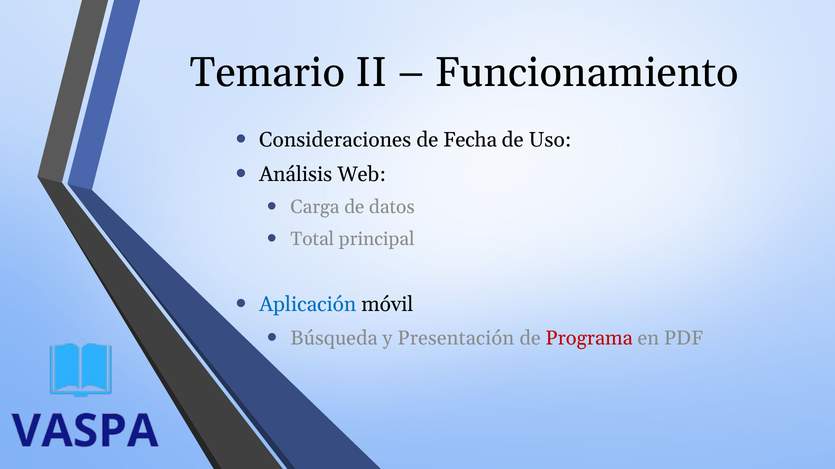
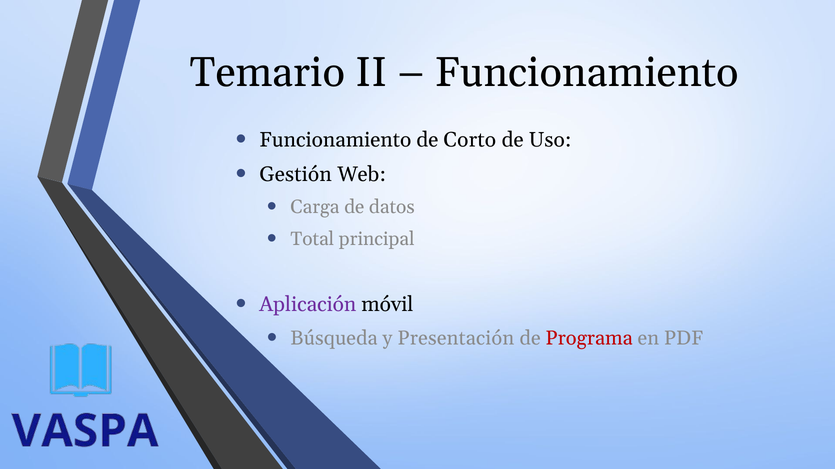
Consideraciones: Consideraciones -> Funcionamiento (335, 140)
Fecha: Fecha -> Corto (470, 140)
Análisis: Análisis -> Gestión (296, 174)
Aplicación colour: blue -> purple (308, 305)
